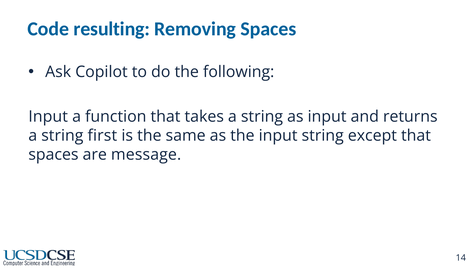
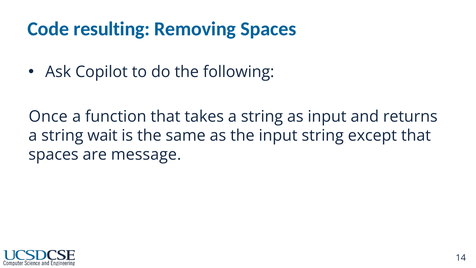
Input: Input -> Once (48, 116)
first: first -> wait (103, 135)
